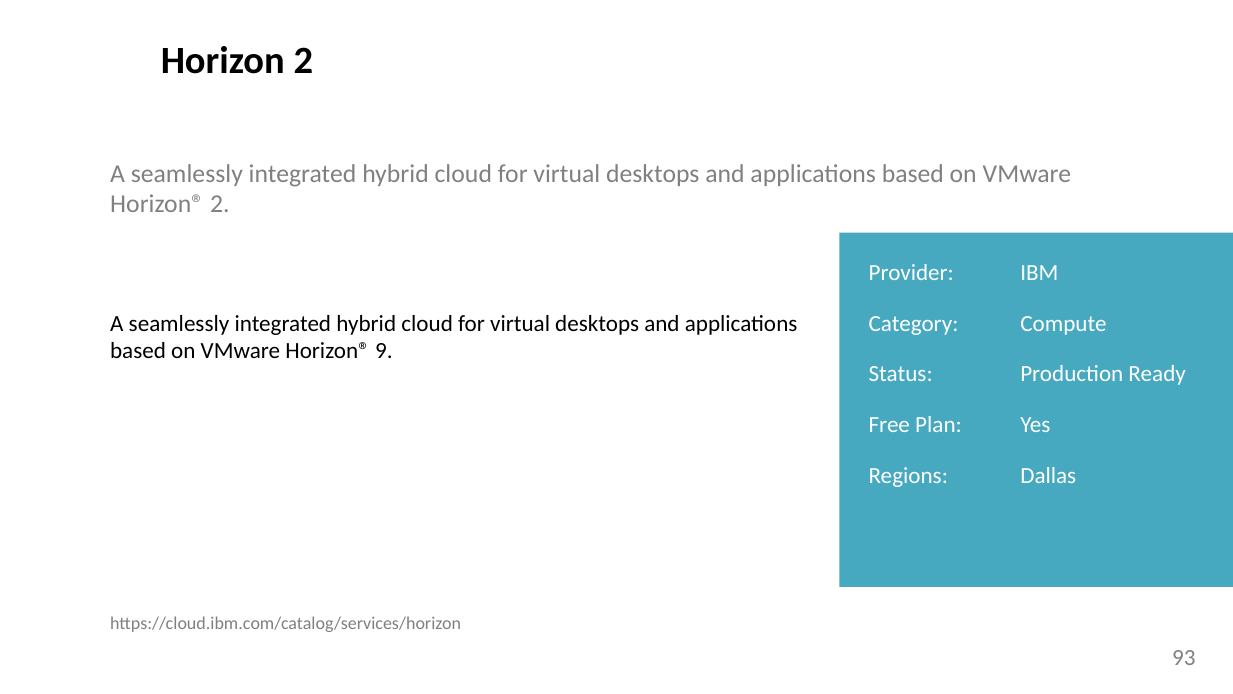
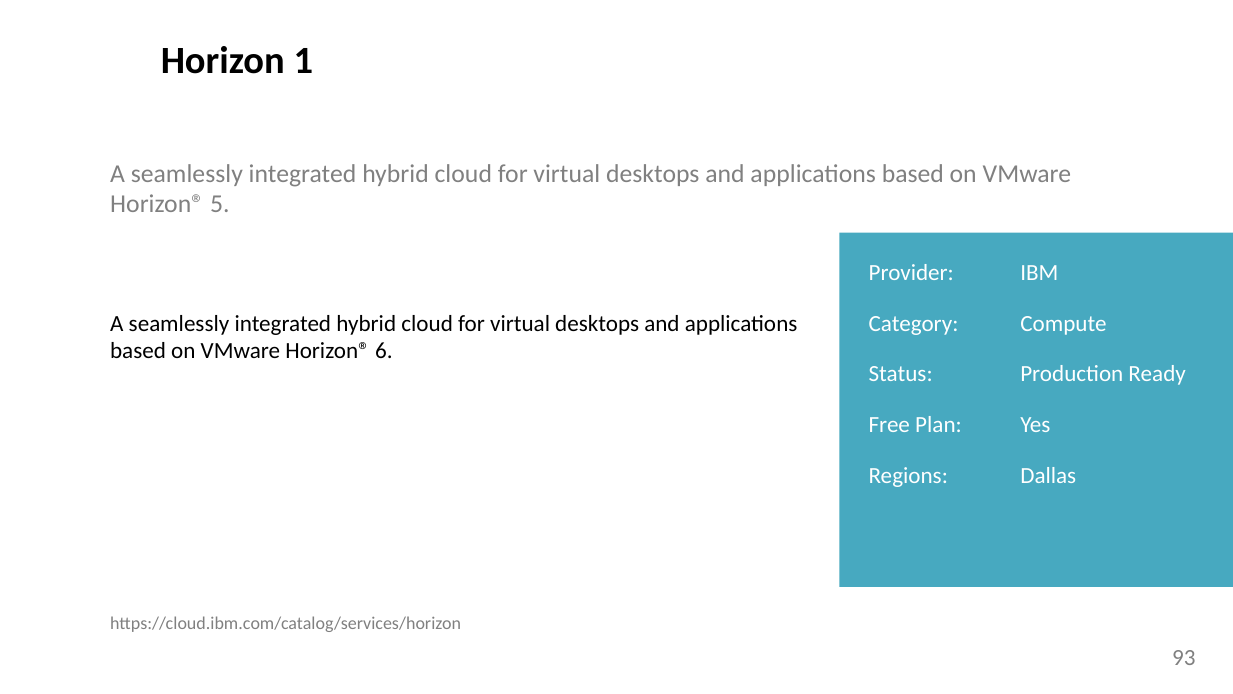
Horizon 2: 2 -> 1 (303, 61)
Horizon® 2: 2 -> 5 (220, 204)
9: 9 -> 6 (384, 351)
